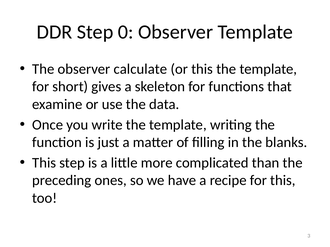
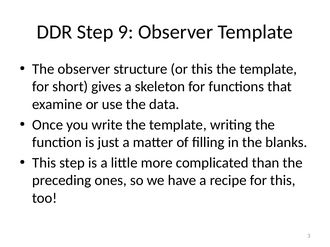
0: 0 -> 9 (126, 32)
calculate: calculate -> structure (140, 69)
